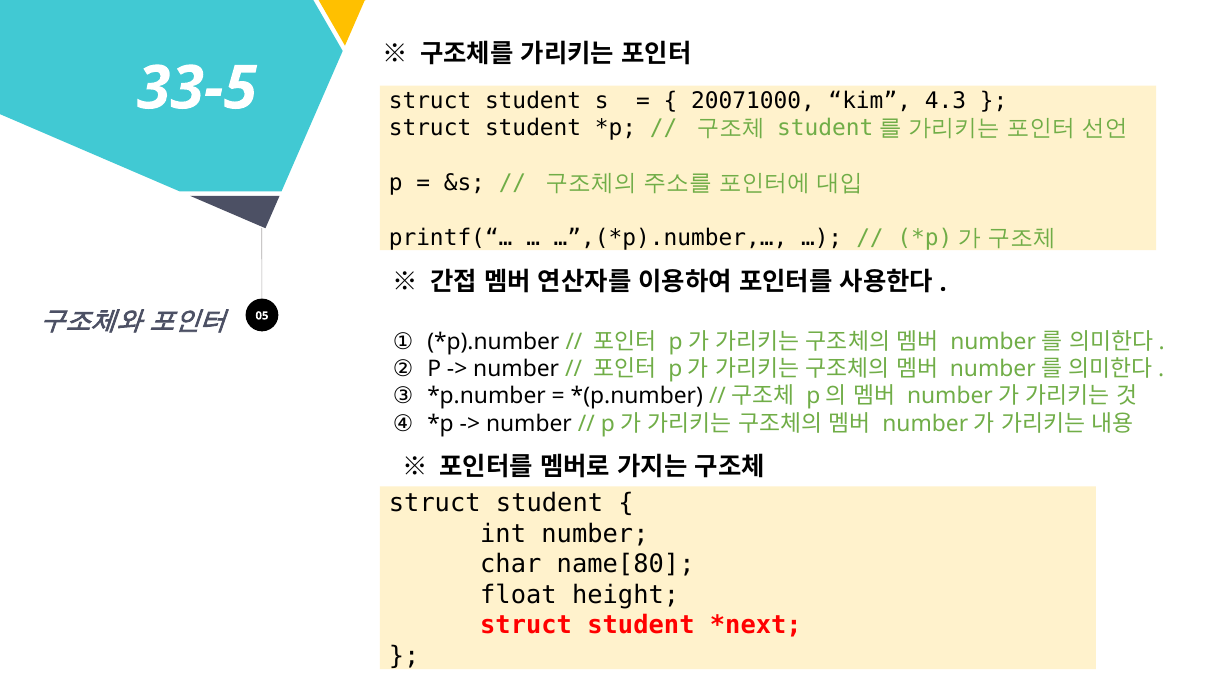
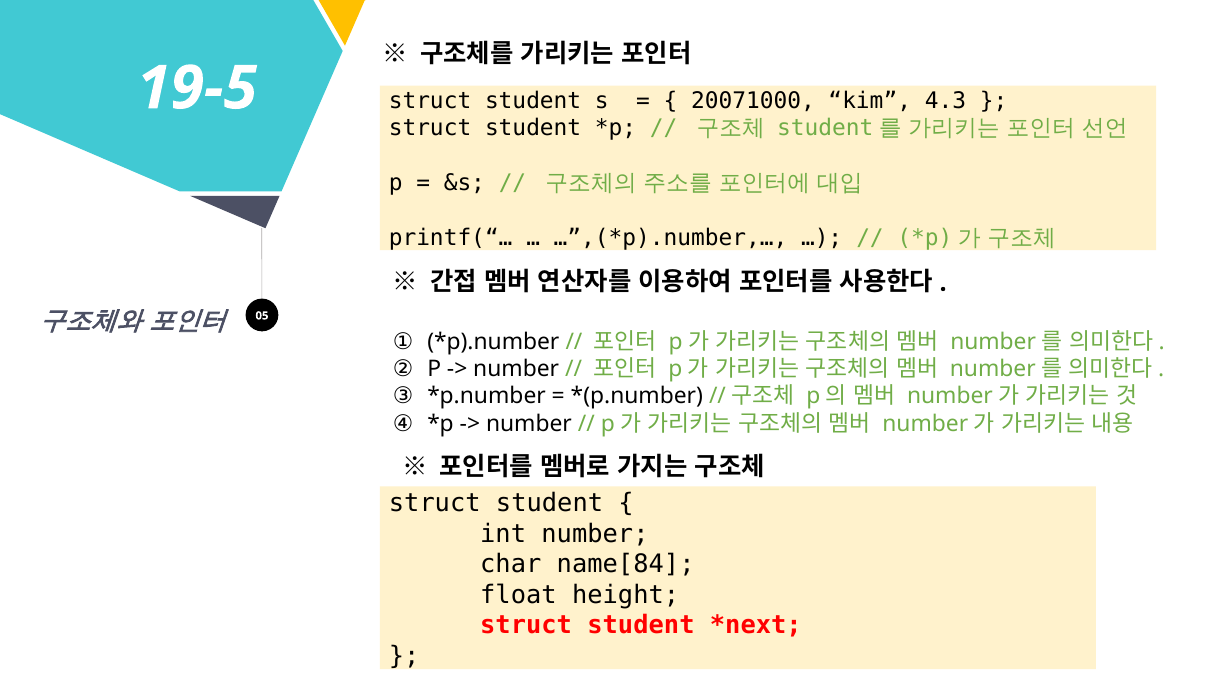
33-5: 33-5 -> 19-5 (197, 88)
name[80: name[80 -> name[84 (626, 564)
